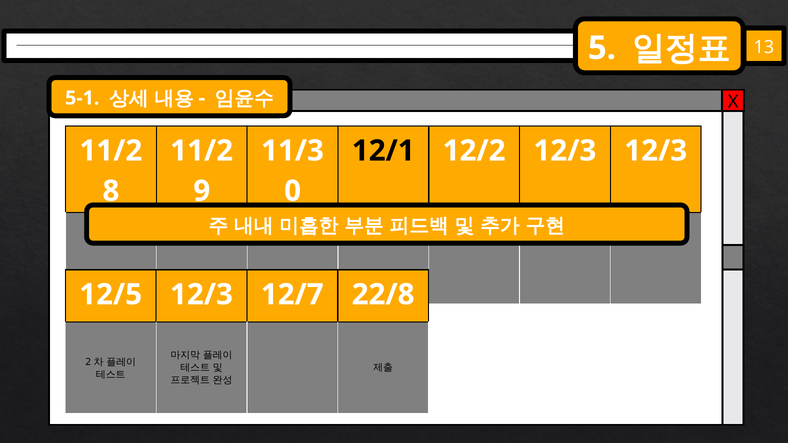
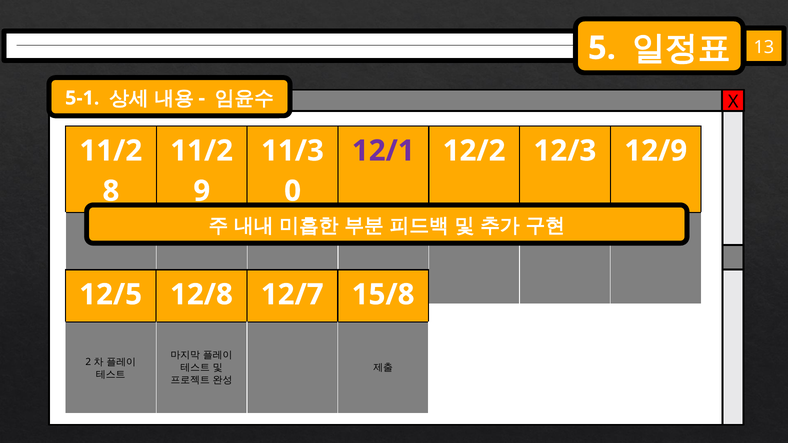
12/1 colour: black -> purple (383, 151)
12/3 12/3: 12/3 -> 12/9 (656, 151)
12/5 12/3: 12/3 -> 12/8 (201, 295)
22/8: 22/8 -> 15/8 (383, 295)
